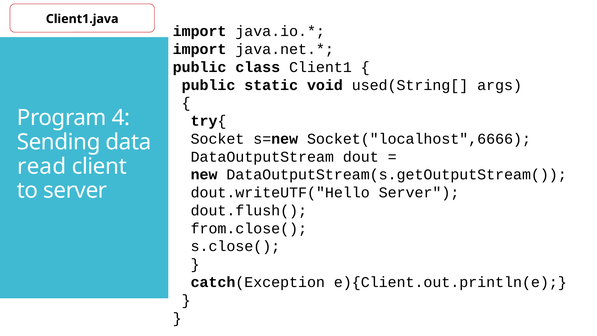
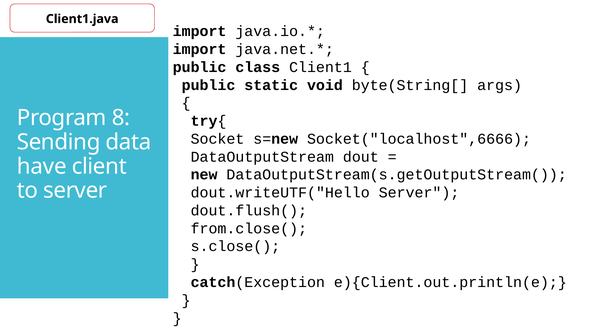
used(String[: used(String[ -> byte(String[ (410, 85)
4: 4 -> 8 (121, 118)
read: read -> have (42, 166)
